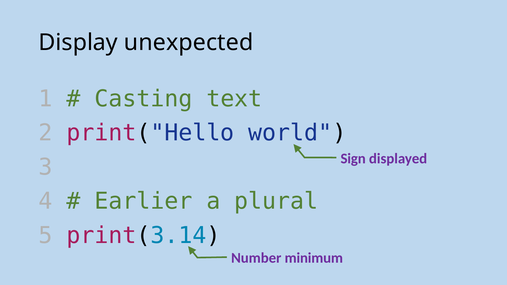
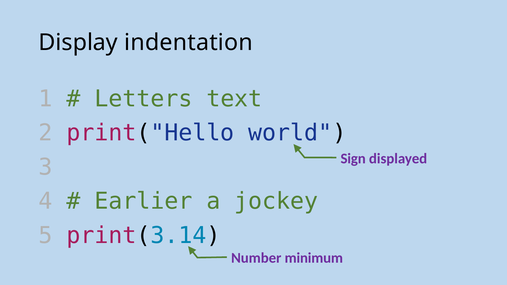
unexpected: unexpected -> indentation (189, 43)
Casting: Casting -> Letters (143, 99)
plural: plural -> jockey (276, 201)
